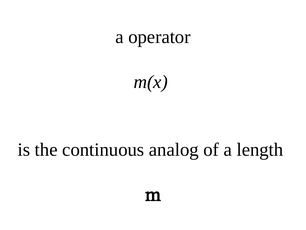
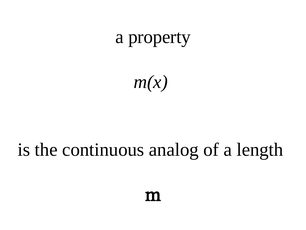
operator: operator -> property (159, 37)
